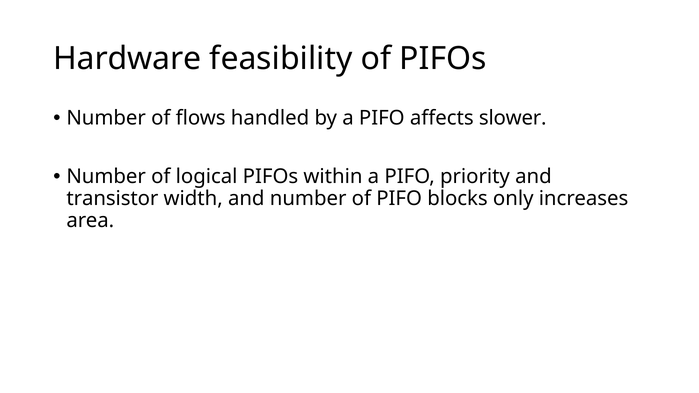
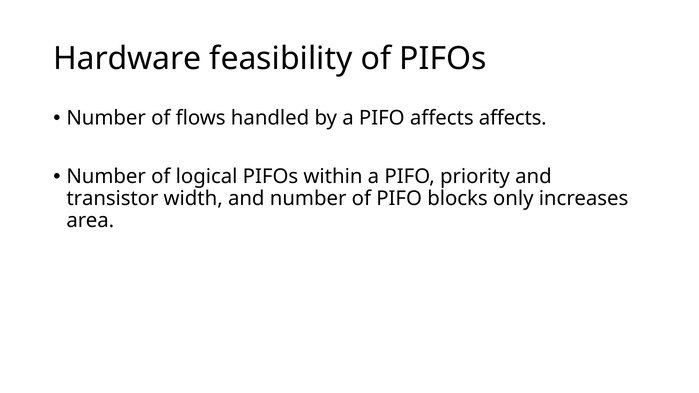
affects slower: slower -> affects (513, 118)
